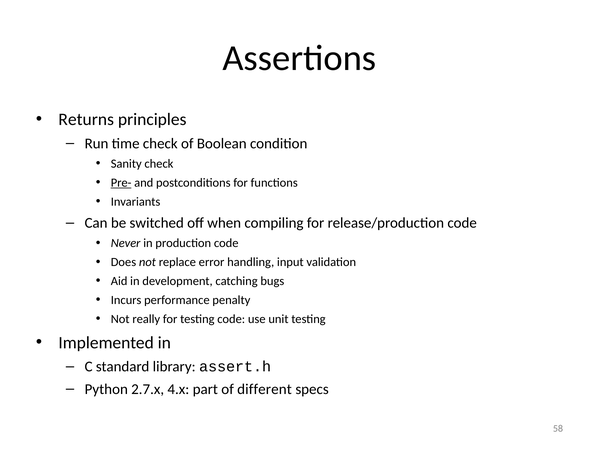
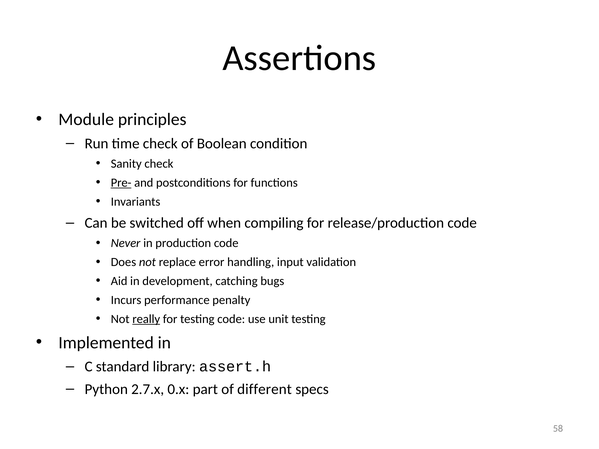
Returns: Returns -> Module (86, 120)
really underline: none -> present (146, 319)
4.x: 4.x -> 0.x (178, 389)
